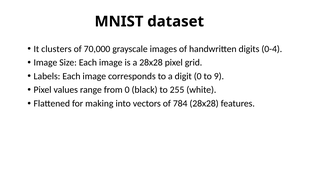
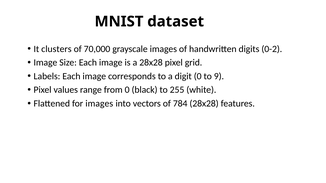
0-4: 0-4 -> 0-2 (272, 49)
for making: making -> images (99, 104)
